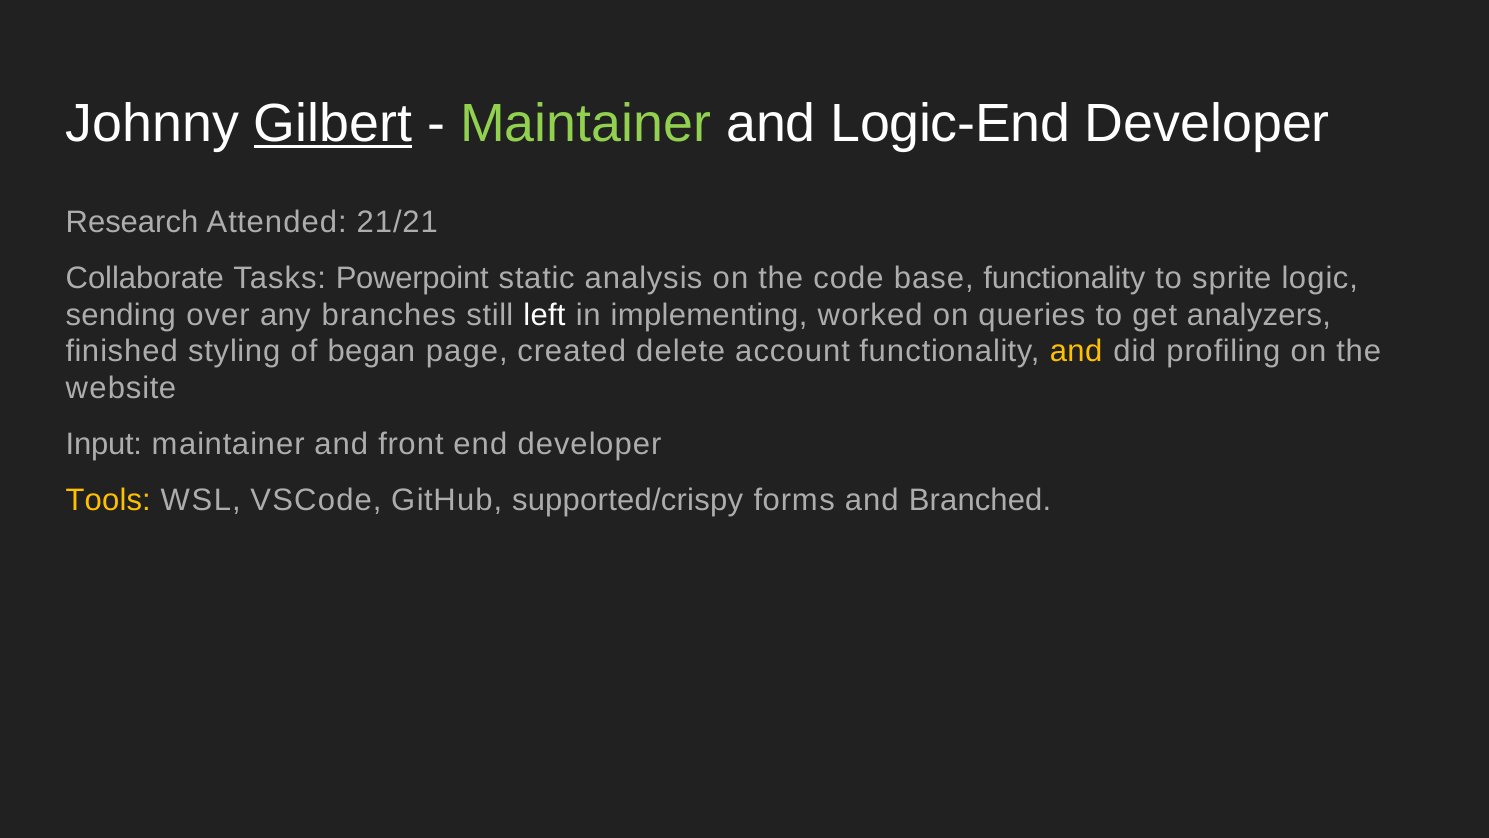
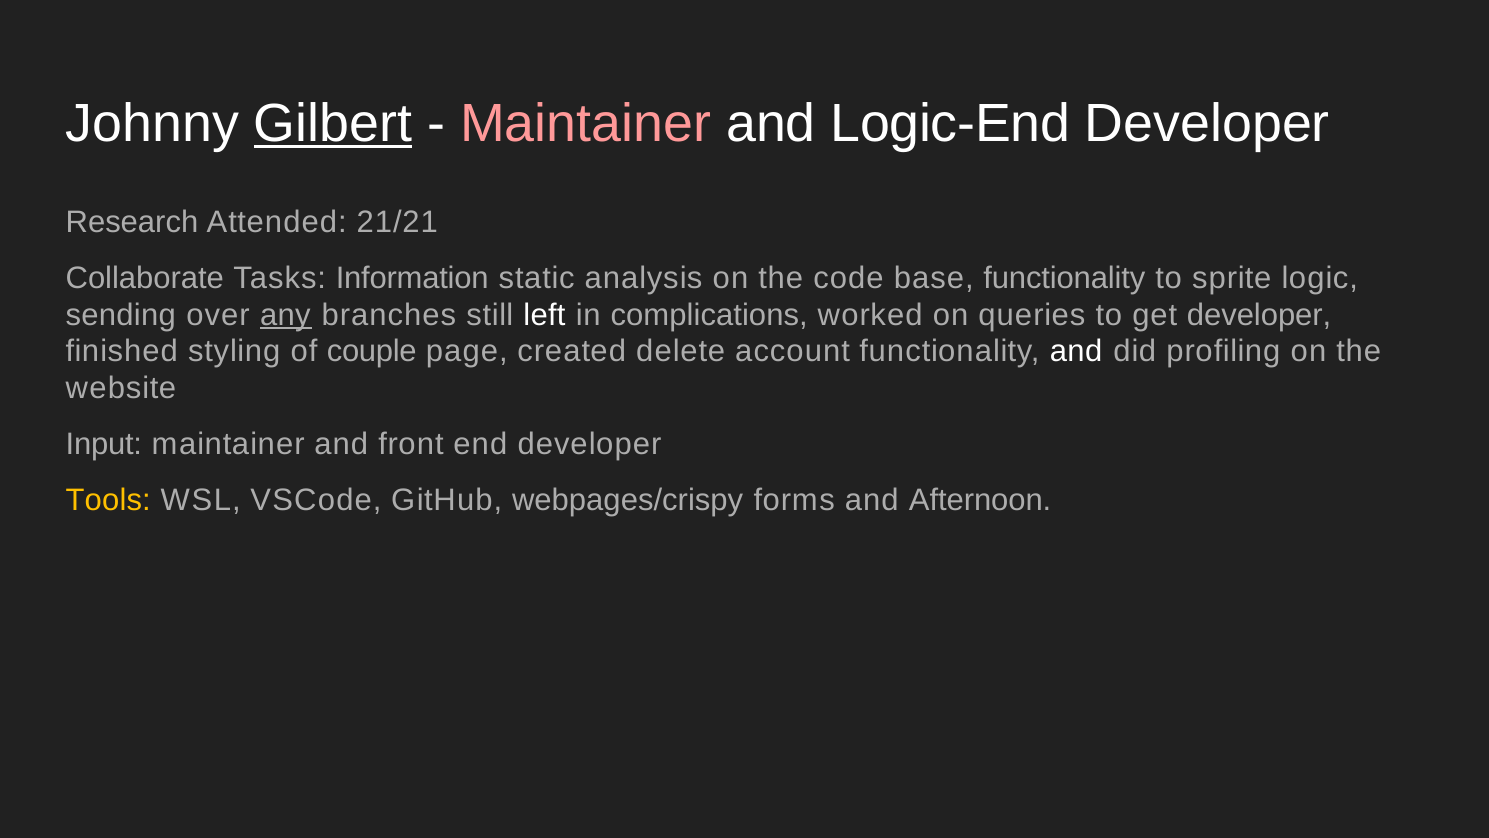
Maintainer colour: light green -> pink (586, 123)
Powerpoint: Powerpoint -> Information (412, 278)
any underline: none -> present (285, 315)
implementing: implementing -> complications (709, 315)
get analyzers: analyzers -> developer (1259, 315)
began: began -> couple (372, 351)
and colour: yellow -> white (1076, 351)
supported/crispy: supported/crispy -> webpages/crispy (628, 500)
Branched: Branched -> Afternoon (980, 500)
